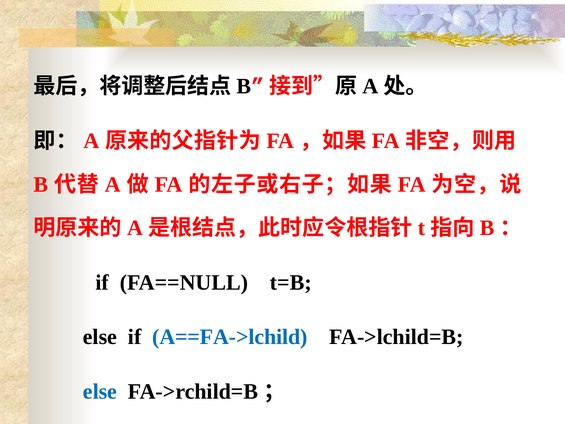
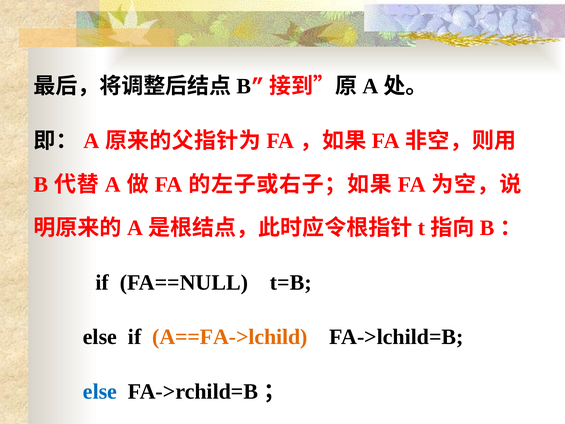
A==FA->lchild colour: blue -> orange (230, 337)
